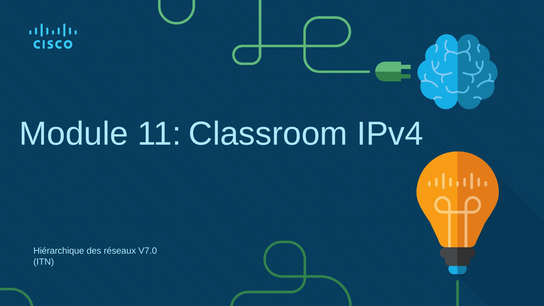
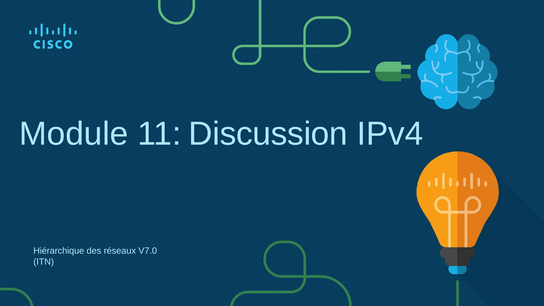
Classroom: Classroom -> Discussion (268, 134)
